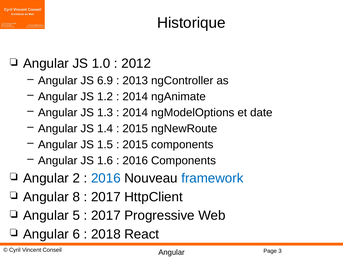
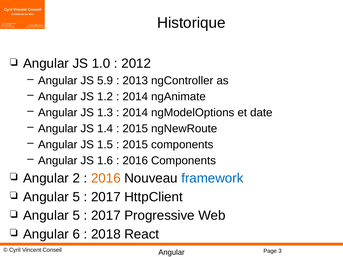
6.9: 6.9 -> 5.9 (105, 81)
2016 colour: blue -> orange (106, 178)
8: 8 -> 5 (76, 197)
